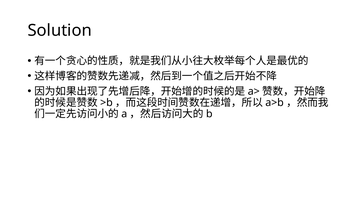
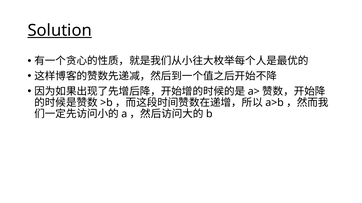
Solution underline: none -> present (60, 30)
